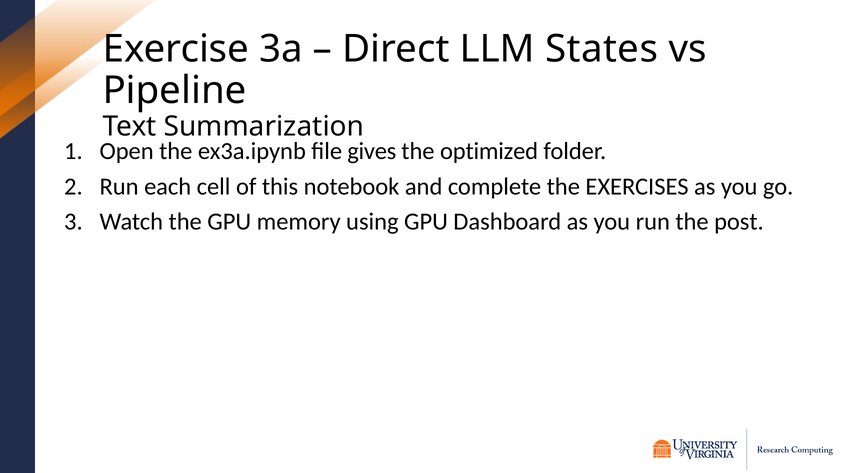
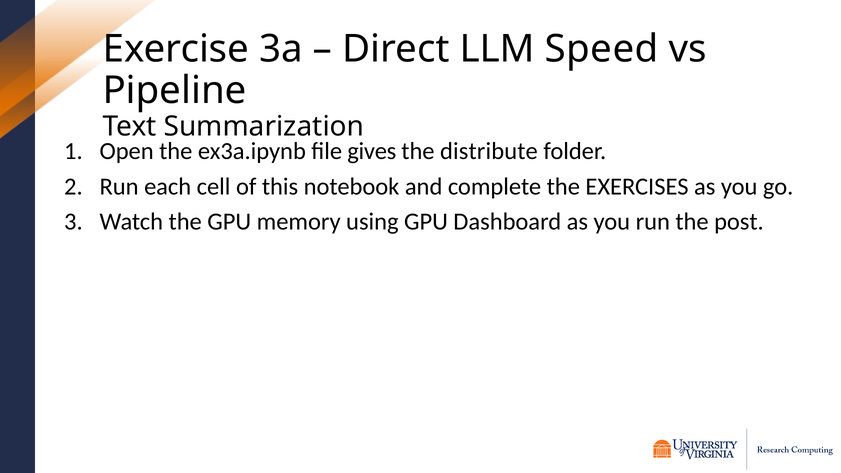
States: States -> Speed (602, 49)
optimized: optimized -> distribute (489, 151)
